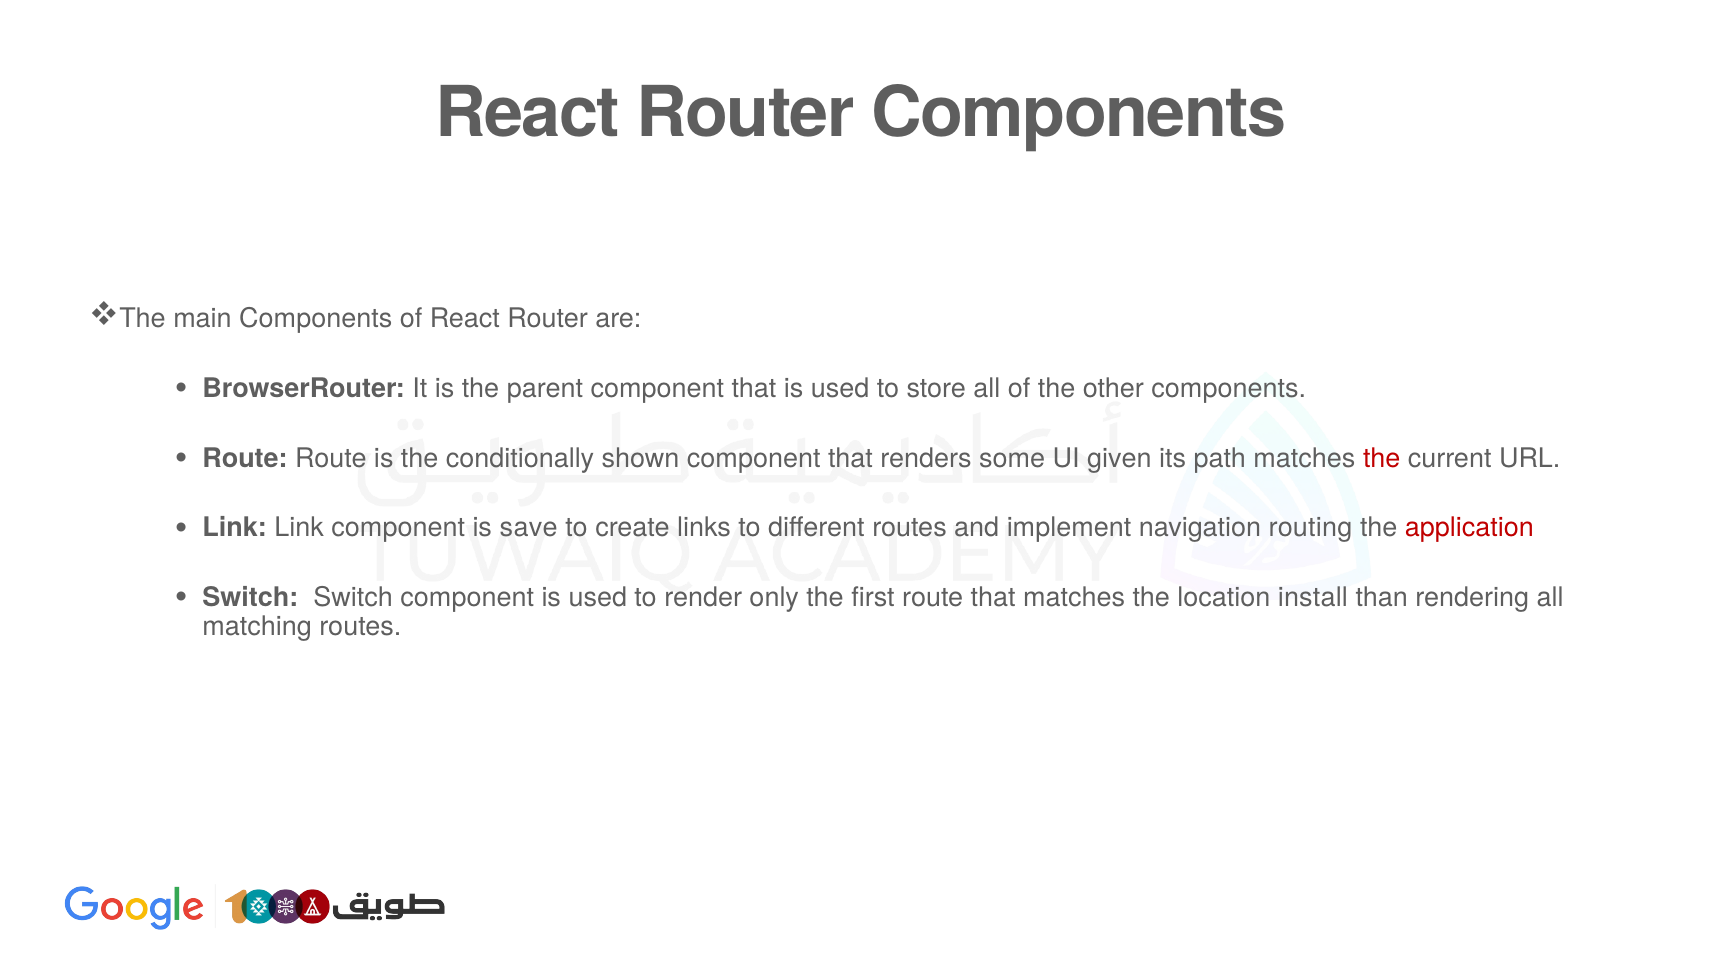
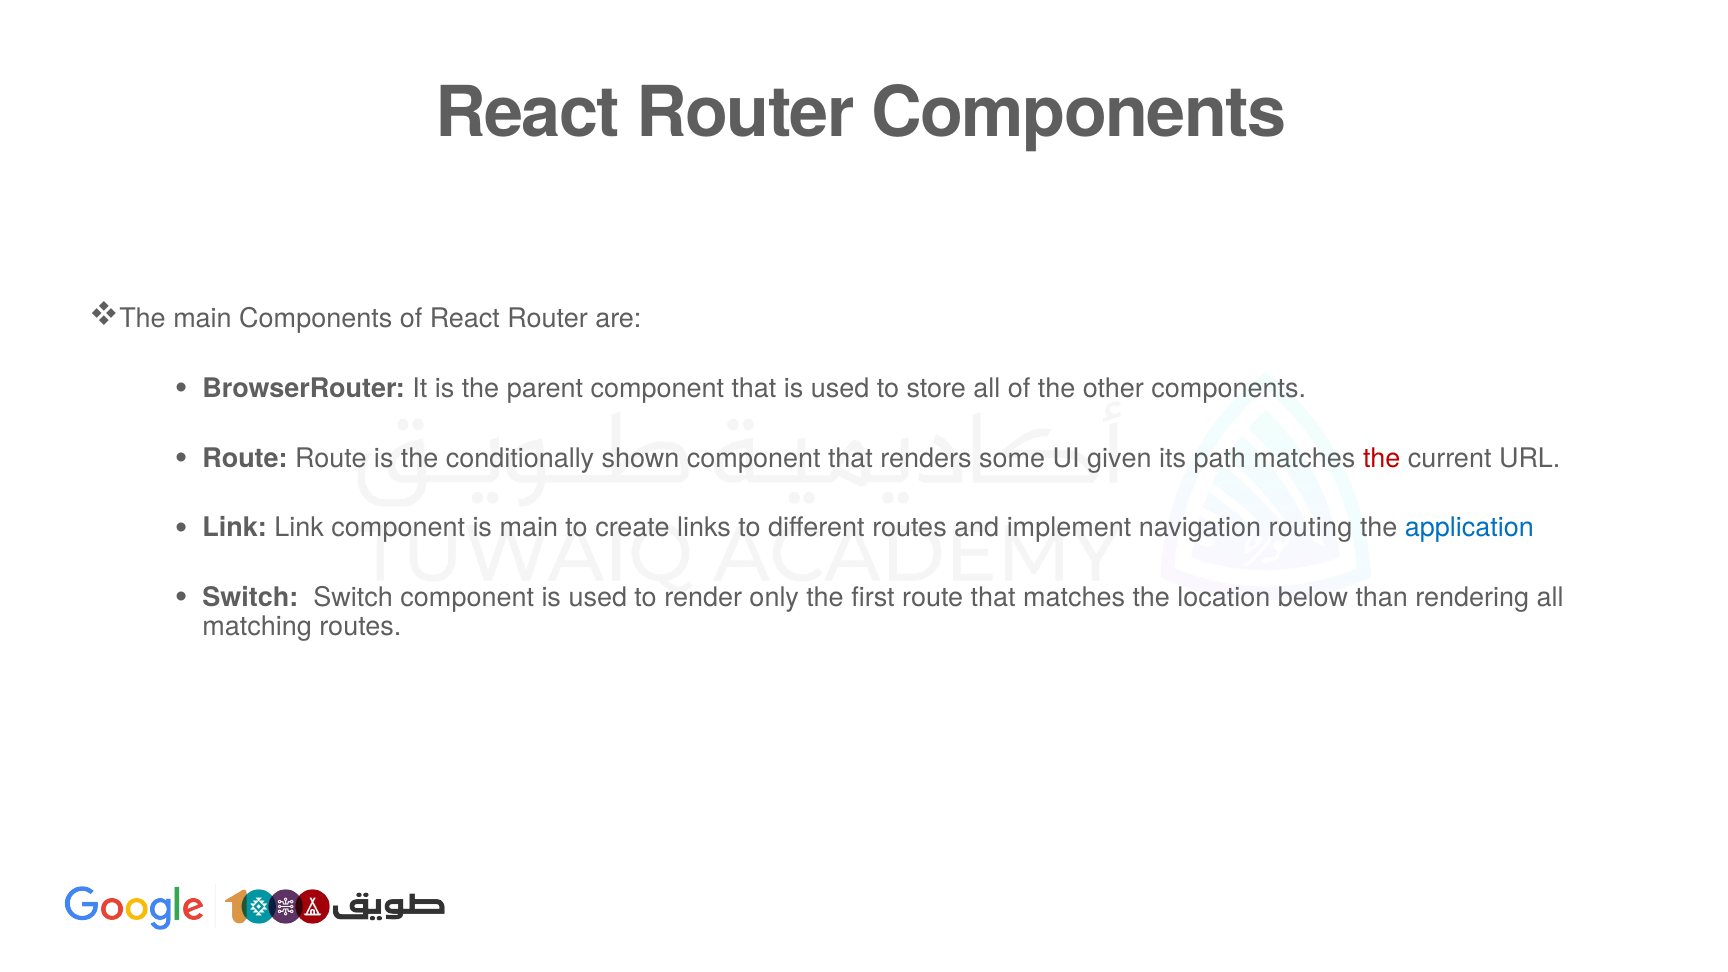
is save: save -> main (529, 528)
application colour: red -> blue (1469, 528)
install: install -> below (1313, 598)
